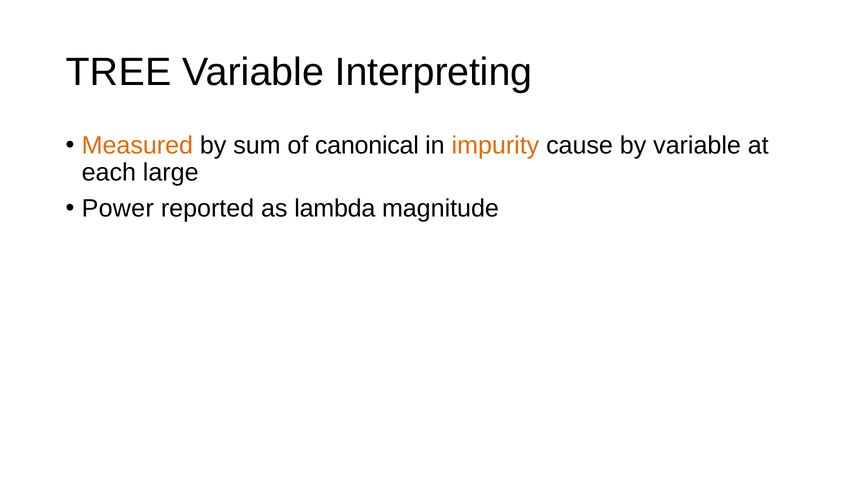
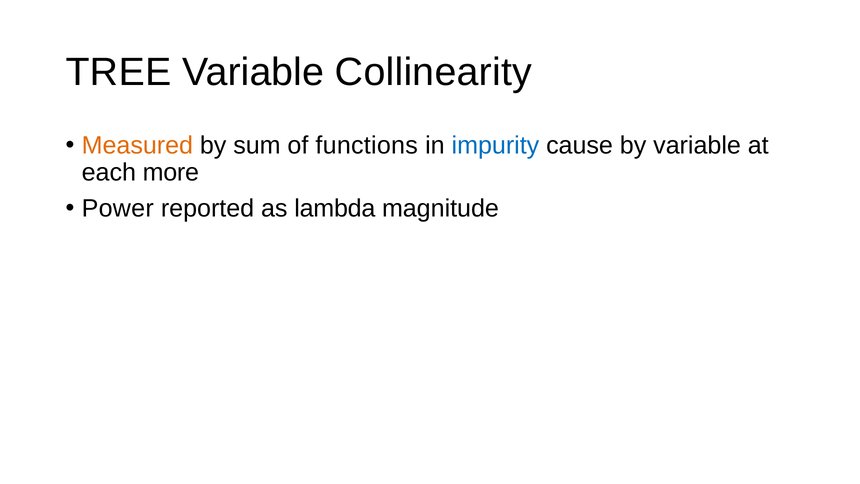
Interpreting: Interpreting -> Collinearity (433, 72)
canonical: canonical -> functions (367, 145)
impurity colour: orange -> blue (495, 145)
large: large -> more (171, 172)
